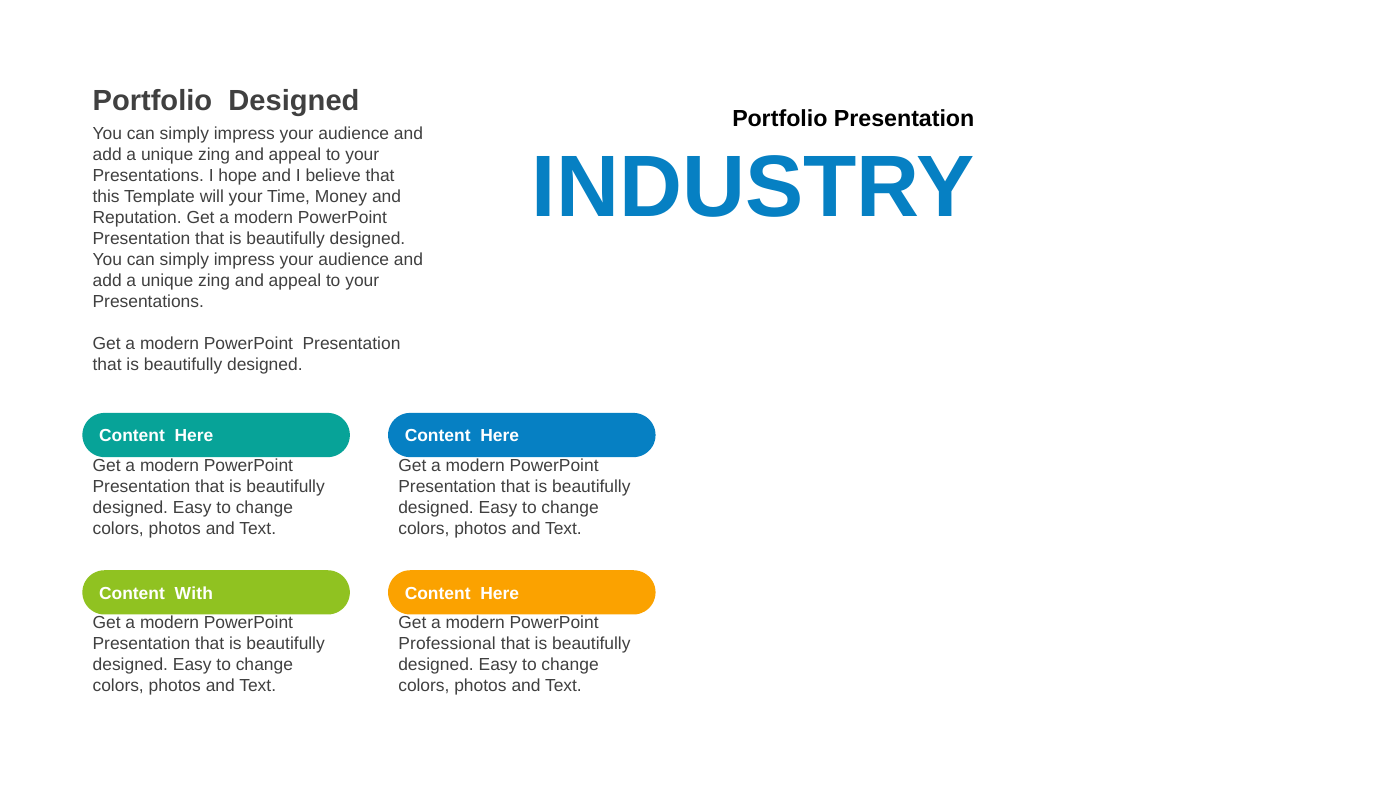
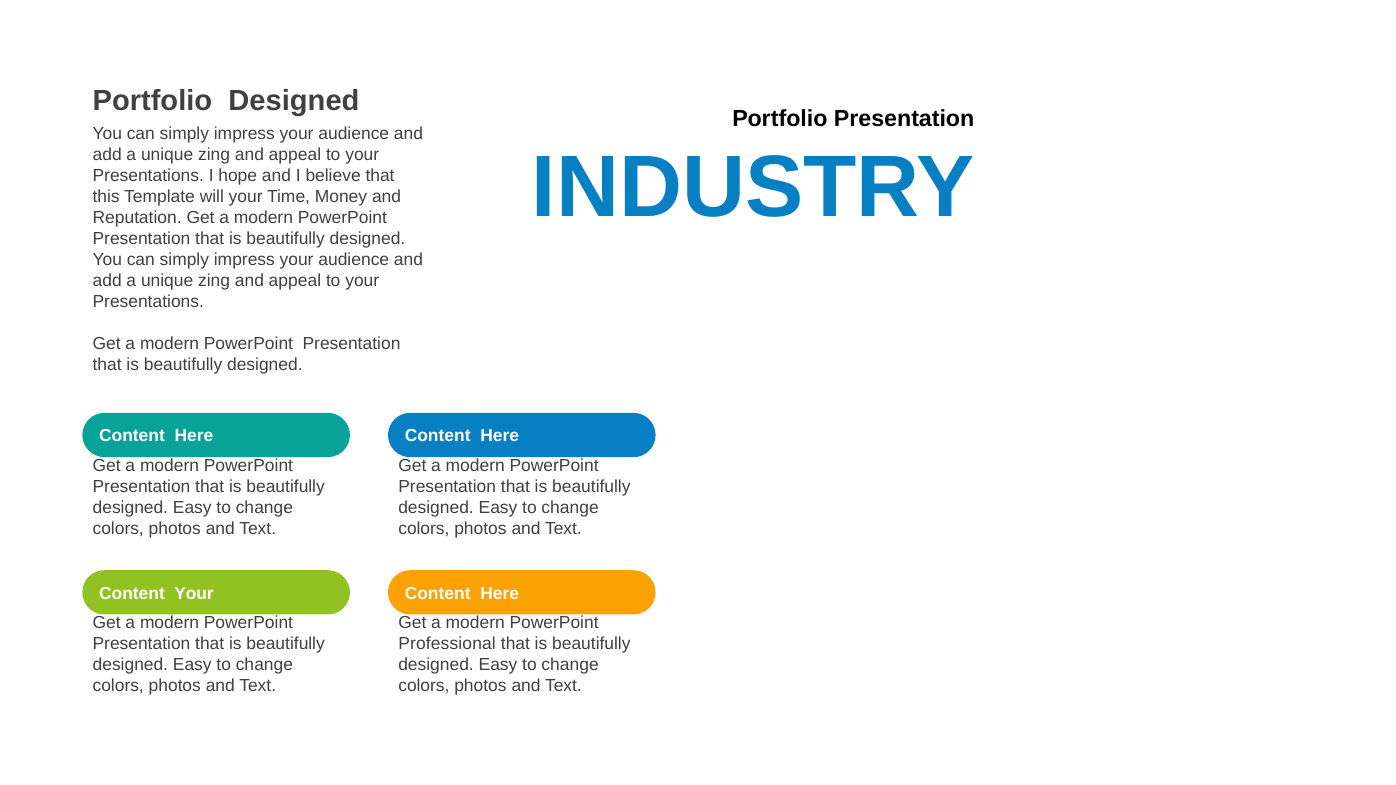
Content With: With -> Your (194, 594)
